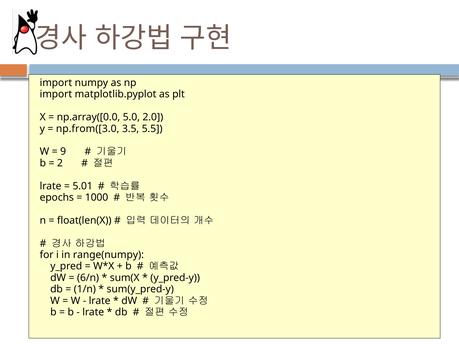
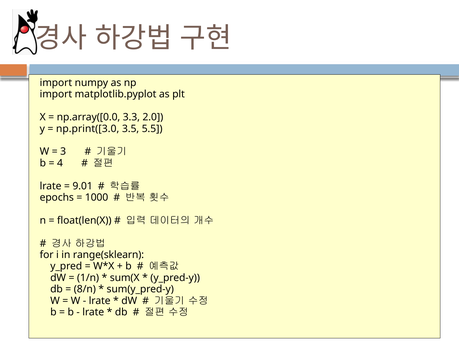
5.0: 5.0 -> 3.3 (131, 117)
np.from([3.0: np.from([3.0 -> np.print([3.0 (88, 129)
9: 9 -> 3 (63, 152)
2: 2 -> 4 (60, 163)
5.01: 5.01 -> 9.01 (83, 186)
range(numpy: range(numpy -> range(sklearn (108, 255)
6/n: 6/n -> 1/n (88, 278)
1/n: 1/n -> 8/n (85, 289)
